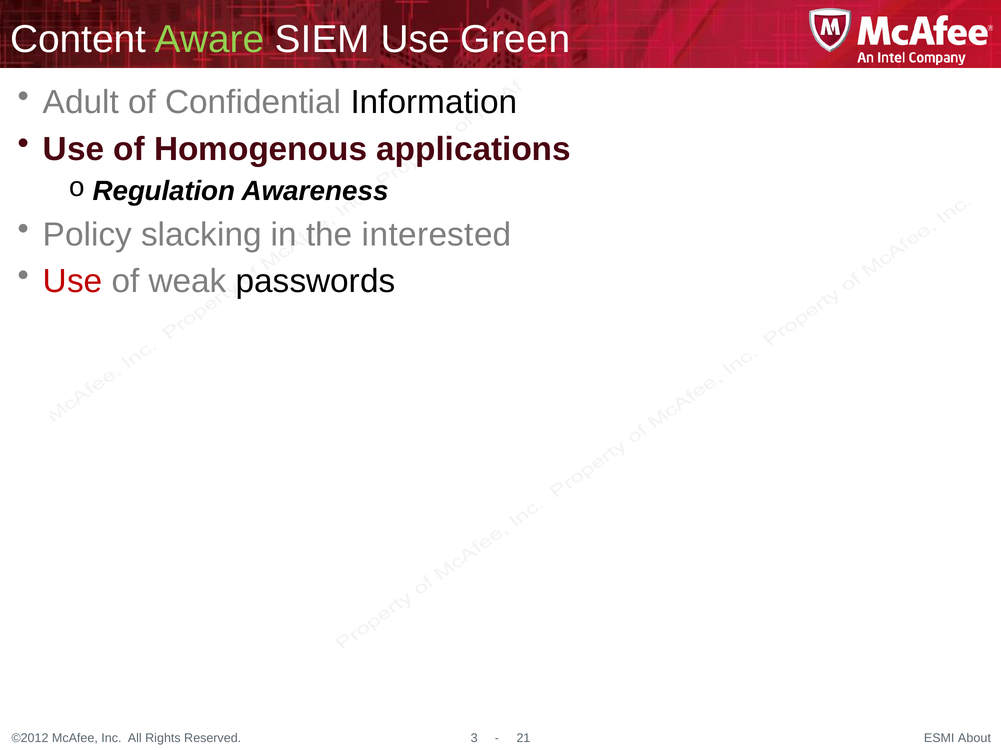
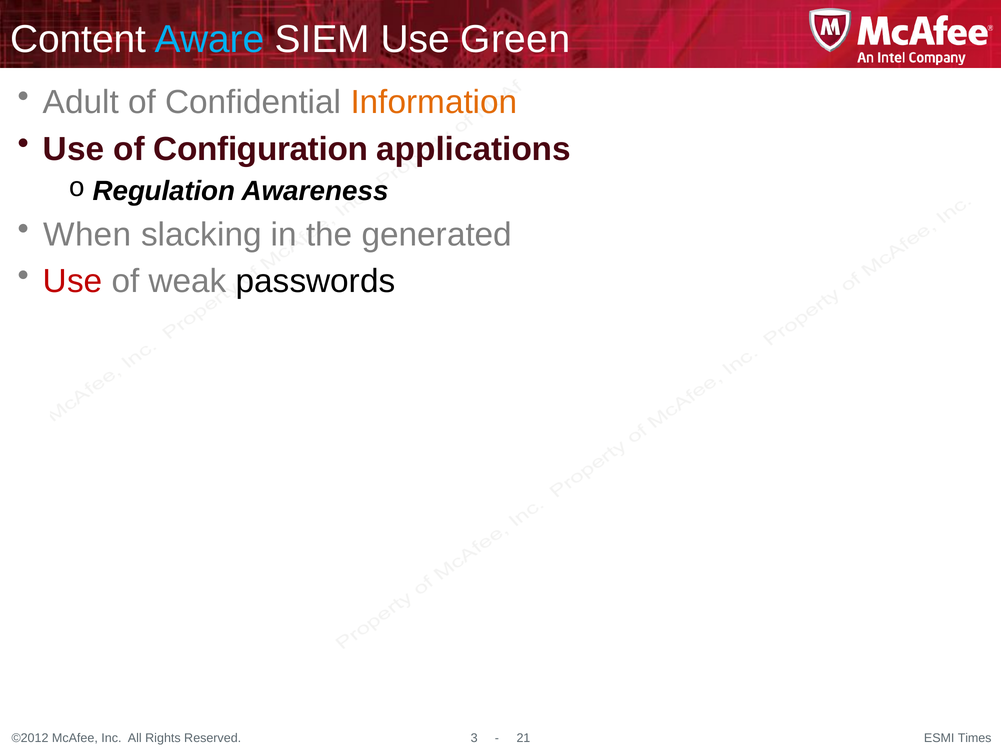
Aware colour: light green -> light blue (209, 39)
Information colour: black -> orange (434, 102)
Homogenous: Homogenous -> Configuration (261, 149)
Policy: Policy -> When (87, 235)
interested: interested -> generated (437, 235)
About: About -> Times (975, 739)
